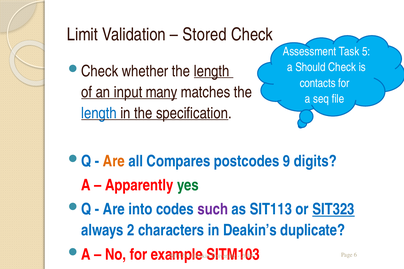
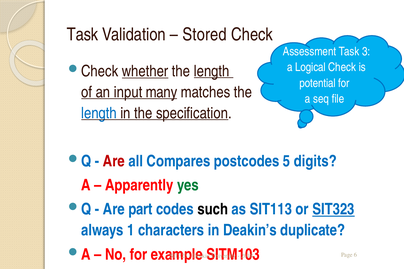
Limit: Limit -> Task (83, 34)
5: 5 -> 3 (366, 52)
Should: Should -> Logical (310, 67)
whether underline: none -> present (145, 71)
contacts: contacts -> potential (318, 83)
Are colour: orange -> red (114, 161)
9: 9 -> 5 (287, 161)
into: into -> part (140, 210)
such colour: purple -> black (213, 210)
2: 2 -> 1 (131, 231)
